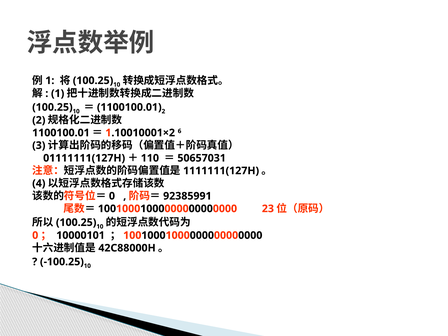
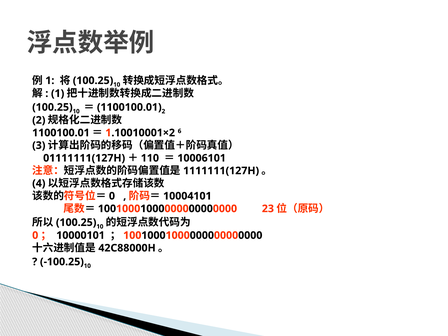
50657031: 50657031 -> 10006101 (202, 158)
92385991: 92385991 -> 10004101 (187, 196)
